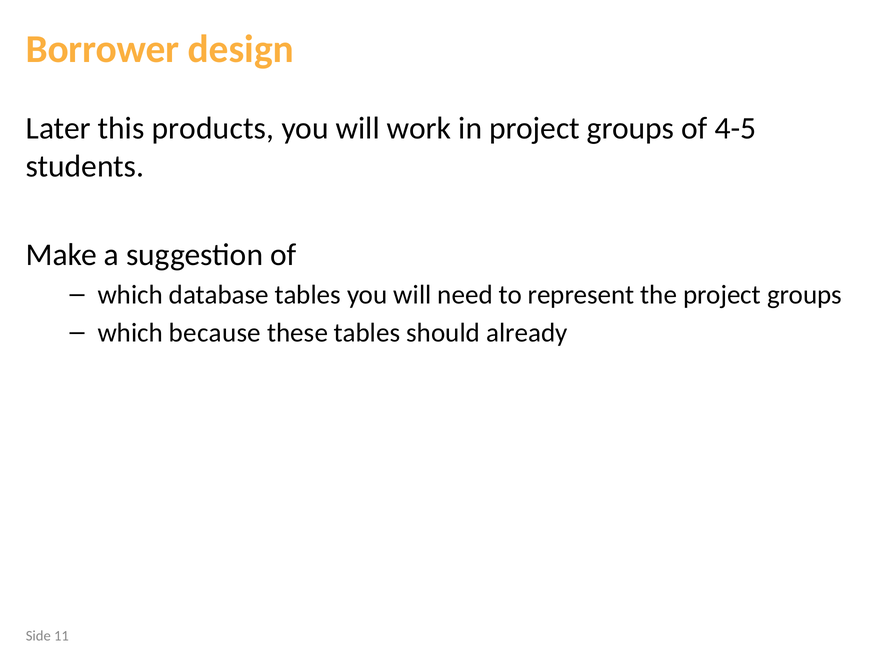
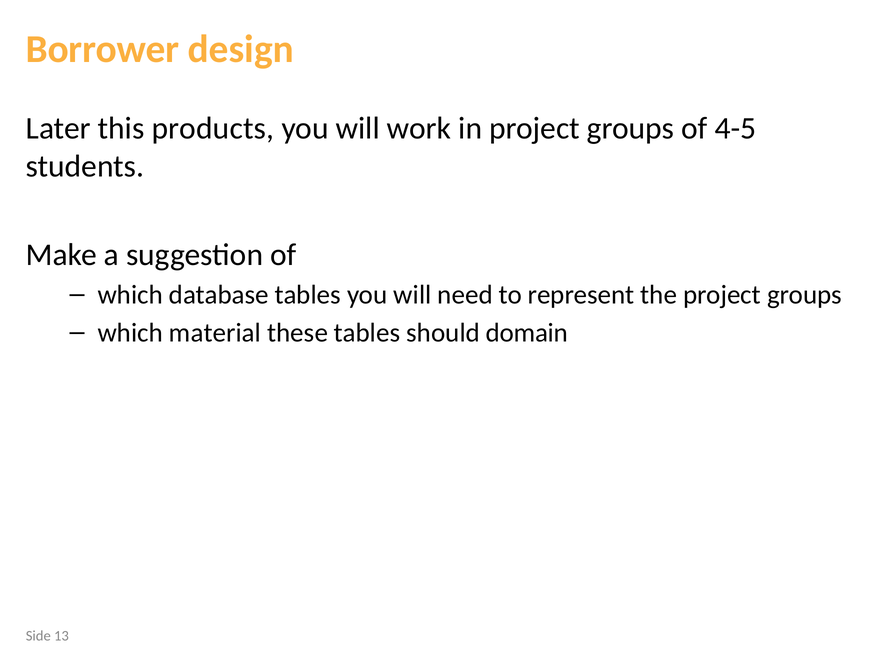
because: because -> material (215, 333)
already: already -> domain (527, 333)
11: 11 -> 13 (62, 636)
